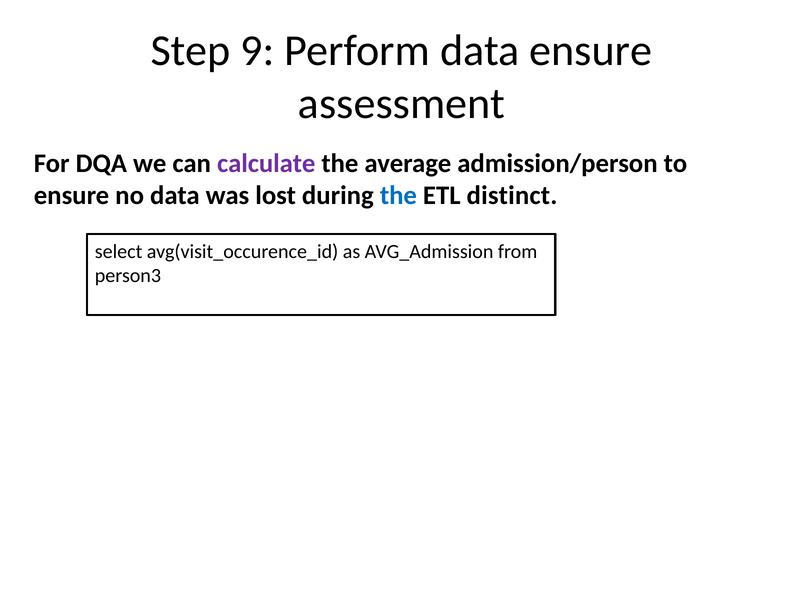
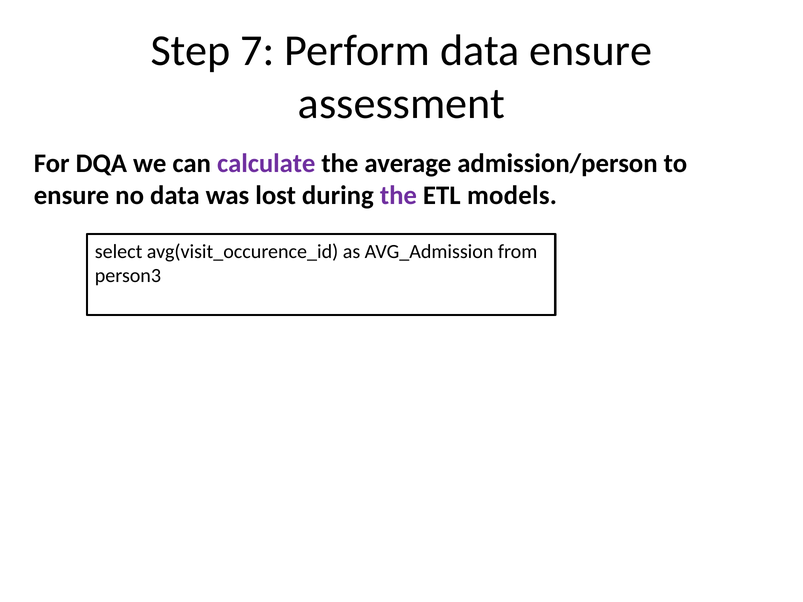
9: 9 -> 7 (257, 51)
the colour: blue -> purple (398, 195)
distinct: distinct -> models (512, 195)
